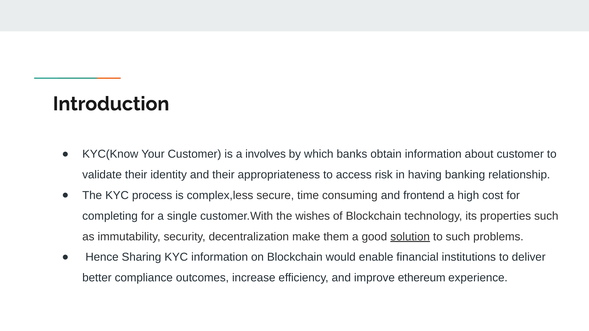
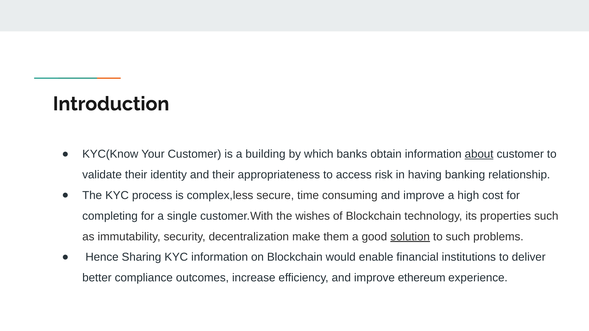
involves: involves -> building (265, 154)
about underline: none -> present (479, 154)
consuming and frontend: frontend -> improve (424, 196)
